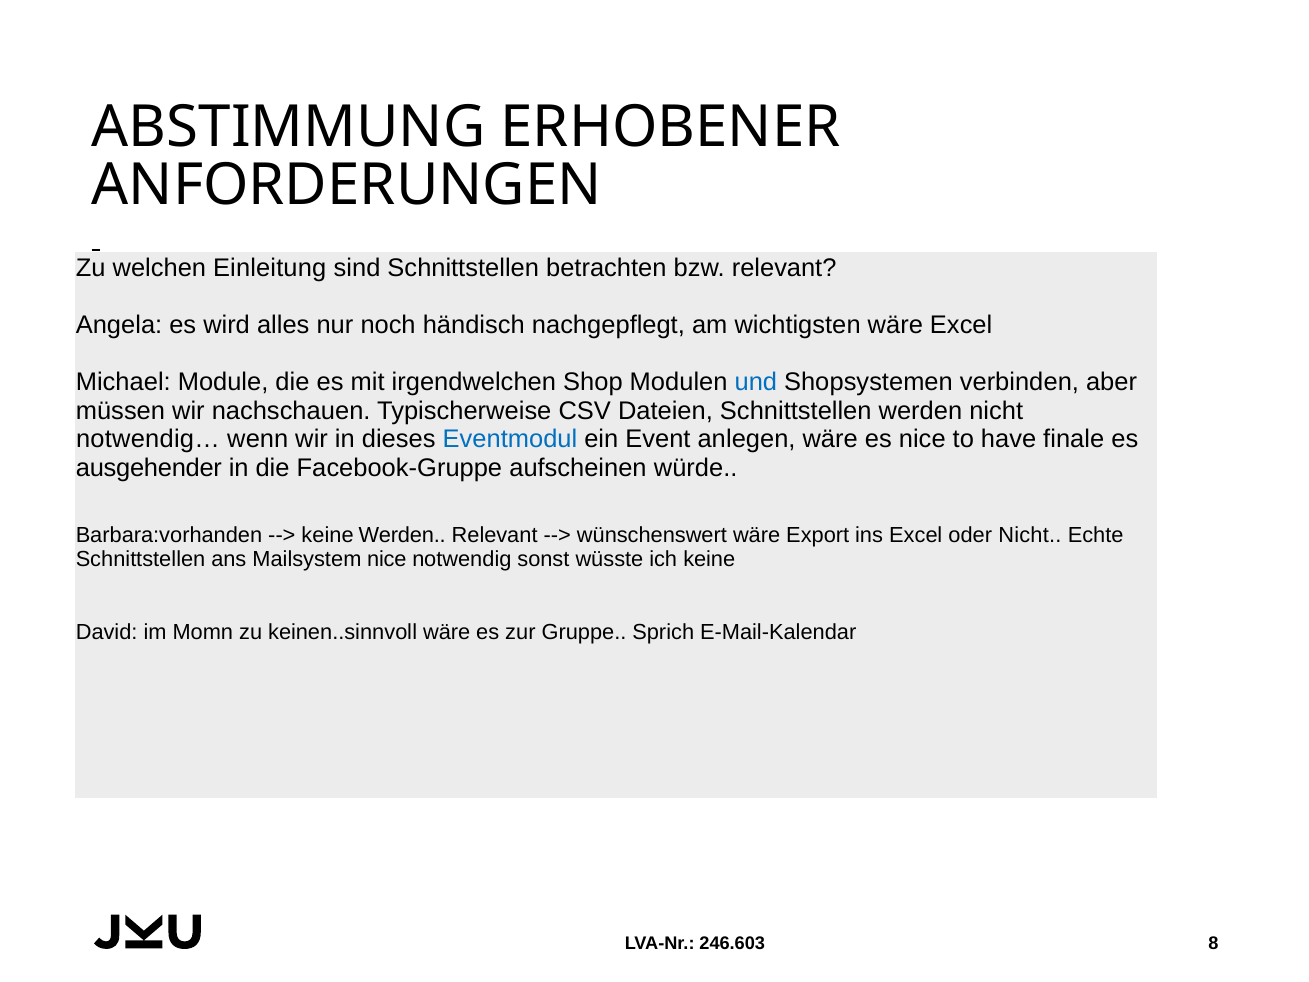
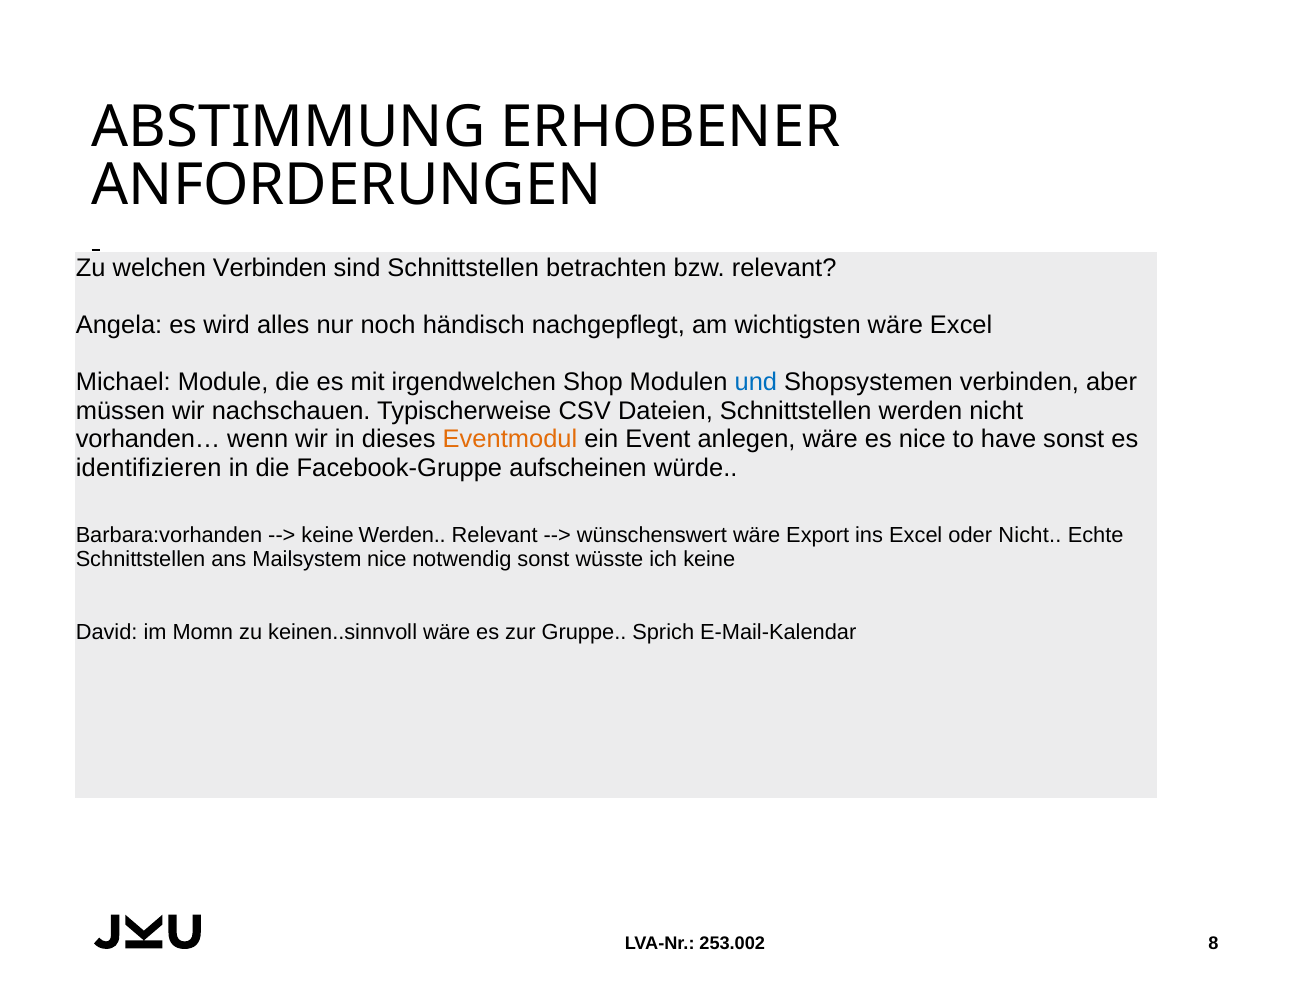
welchen Einleitung: Einleitung -> Verbinden (270, 268)
notwendig…: notwendig… -> vorhanden… (148, 439)
Eventmodul colour: blue -> orange (510, 439)
have finale: finale -> sonst (1074, 439)
ausgehender: ausgehender -> identifizieren (149, 468)
246.603: 246.603 -> 253.002 (732, 943)
